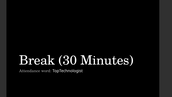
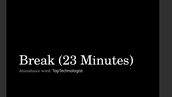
30: 30 -> 23 (68, 60)
